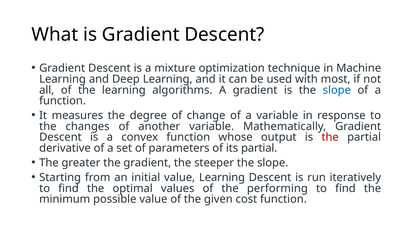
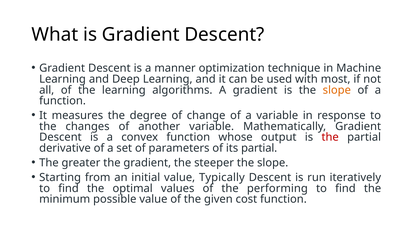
mixture: mixture -> manner (175, 68)
slope colour: blue -> orange (337, 90)
value Learning: Learning -> Typically (222, 178)
